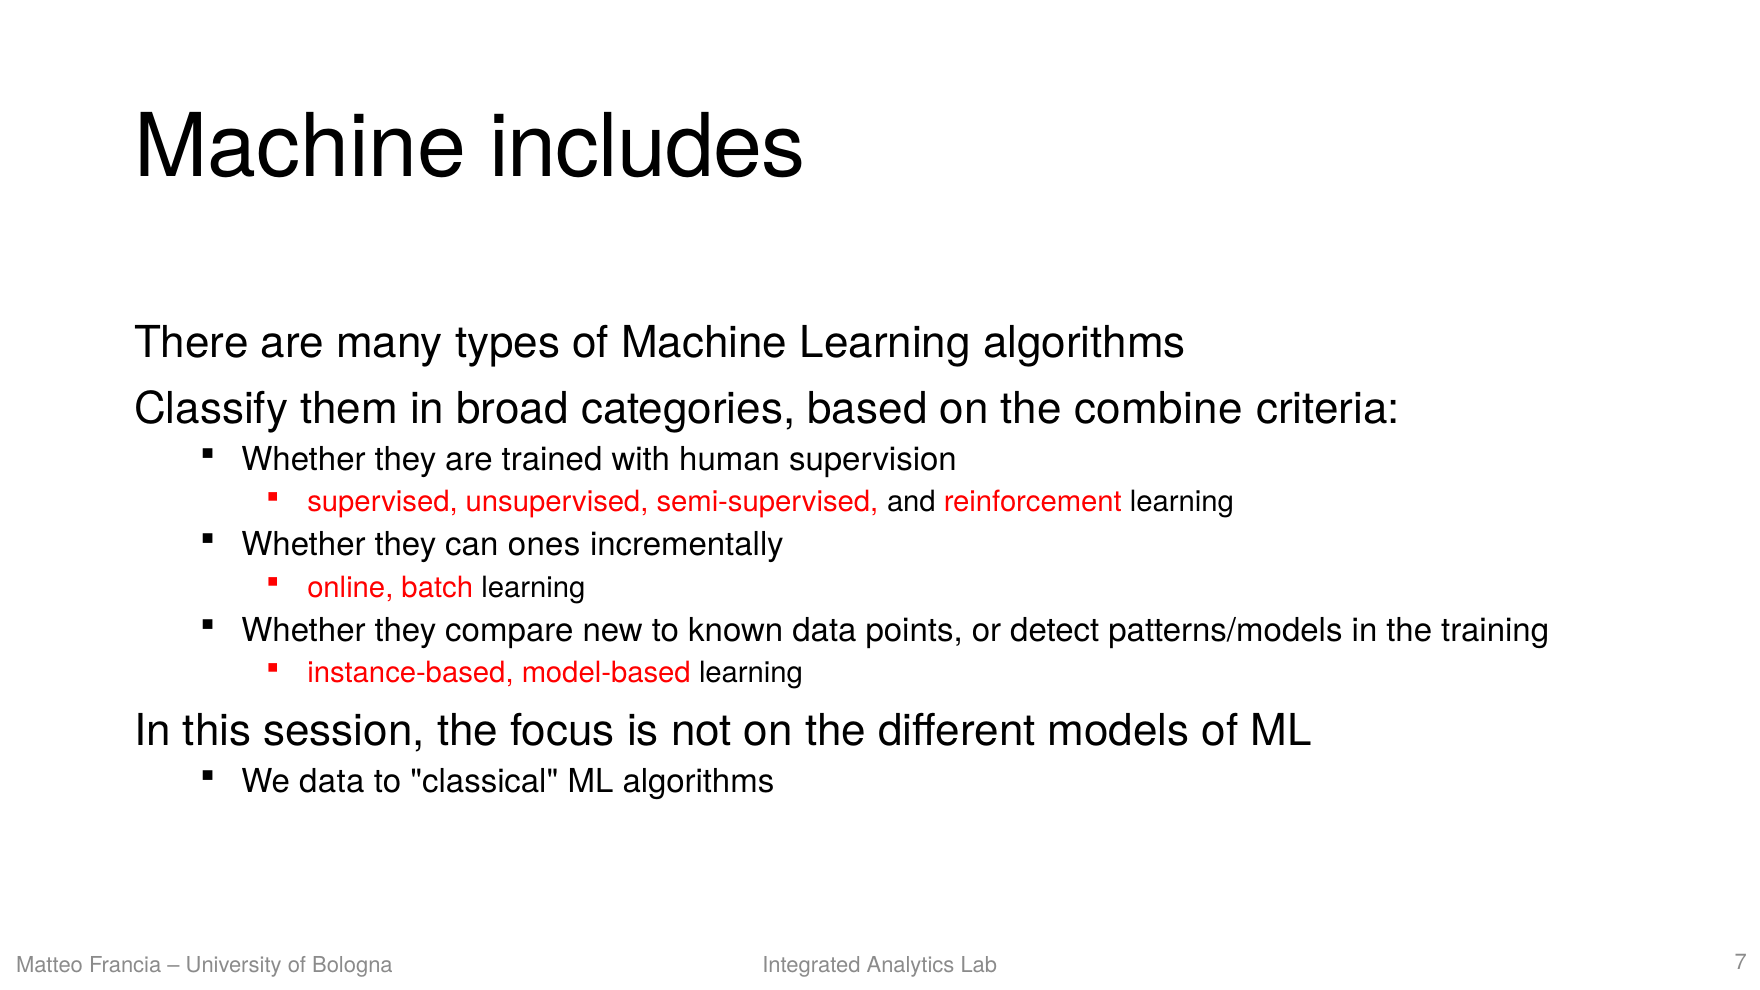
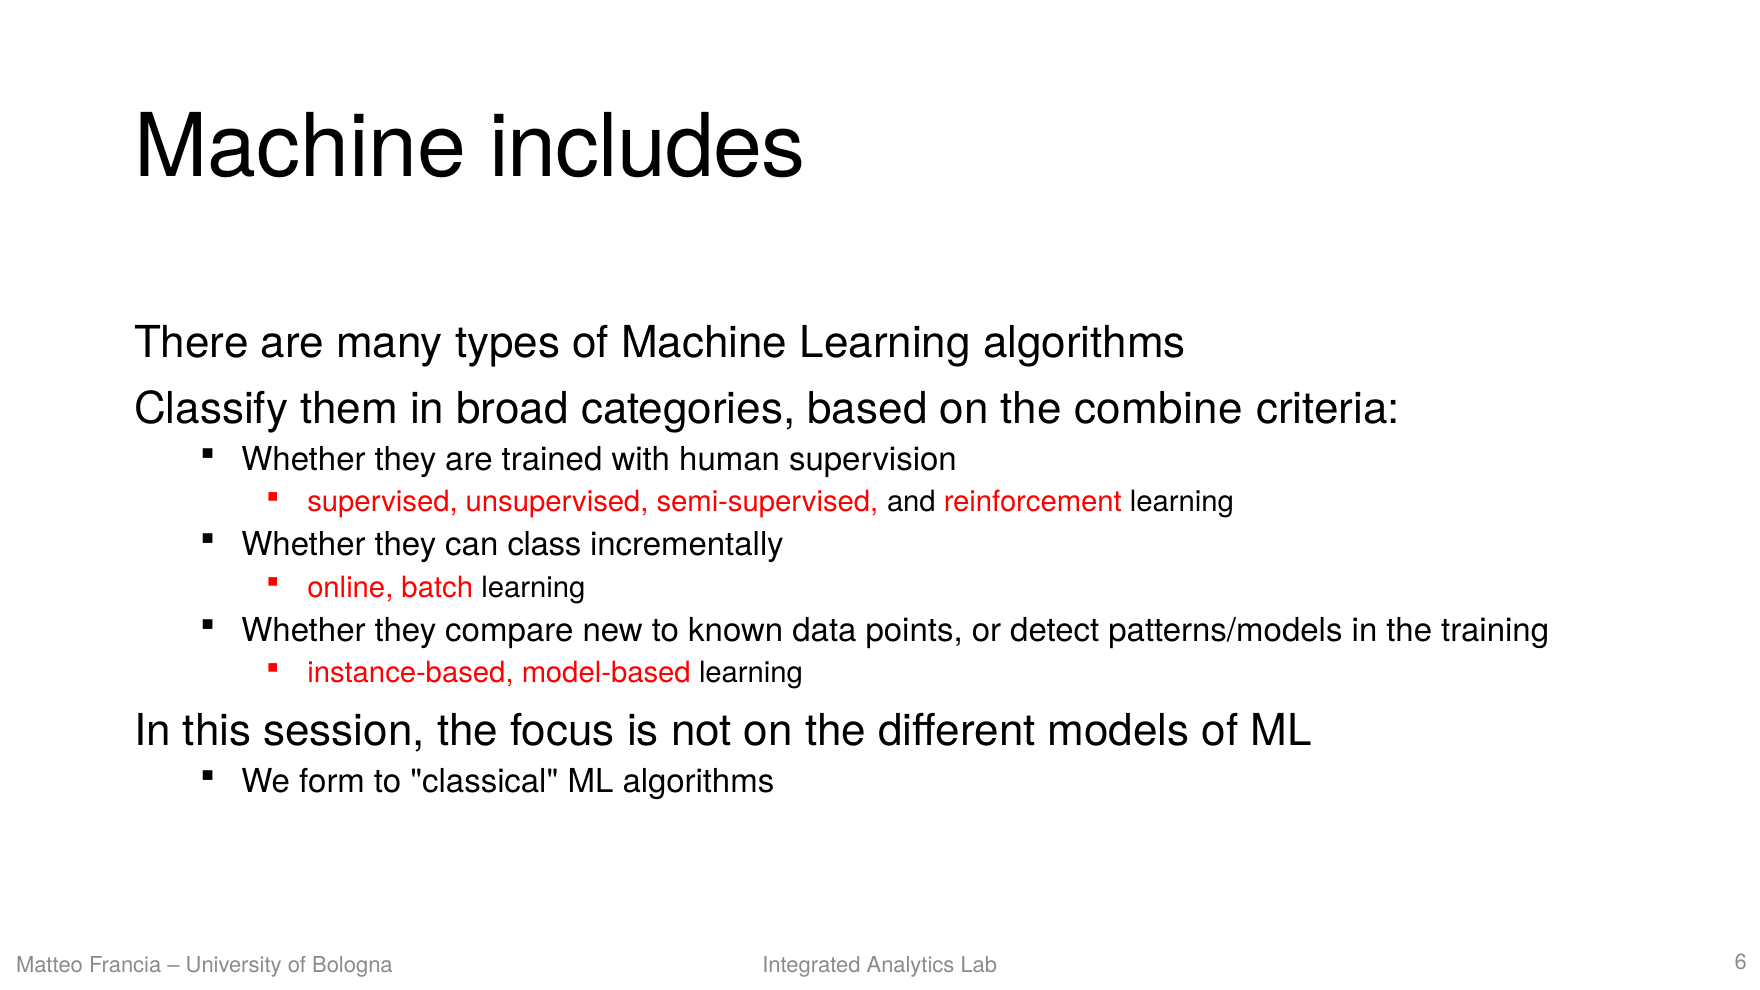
ones: ones -> class (544, 545)
We data: data -> form (332, 782)
7: 7 -> 6 (1741, 963)
